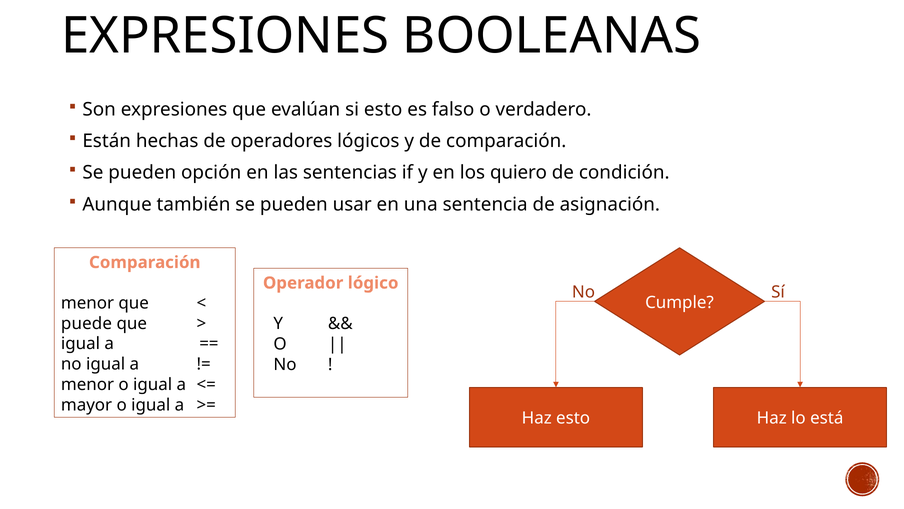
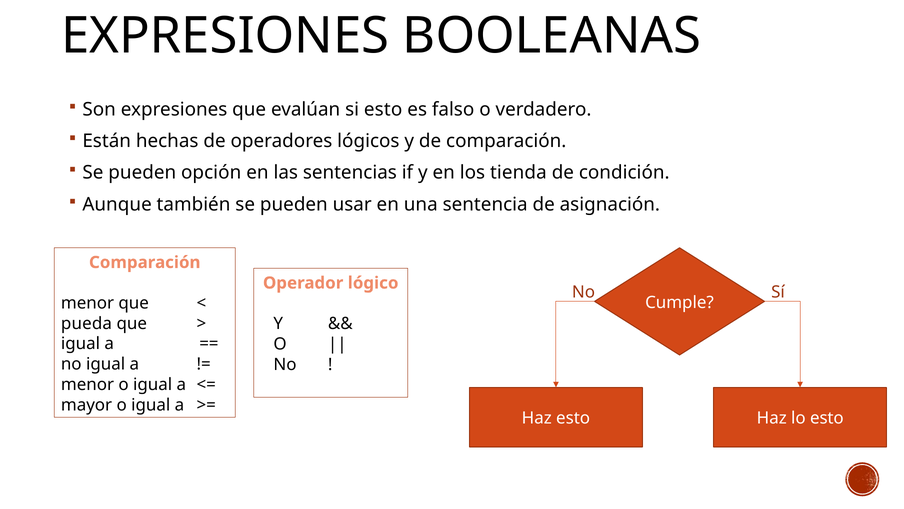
quiero: quiero -> tienda (518, 173)
puede: puede -> pueda (86, 323)
lo está: está -> esto (827, 418)
